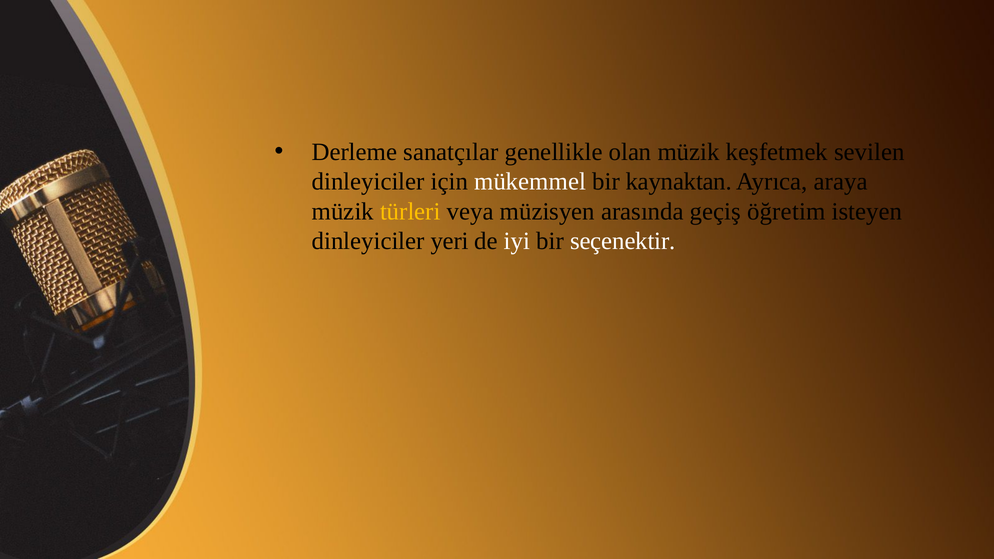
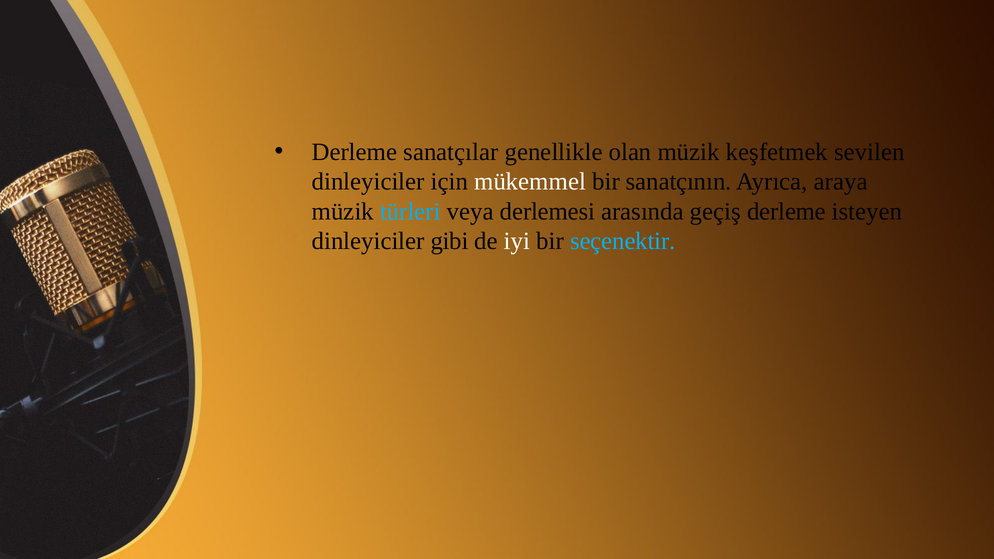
kaynaktan: kaynaktan -> sanatçının (679, 182)
türleri colour: yellow -> light blue (410, 212)
müzisyen: müzisyen -> derlemesi (547, 212)
geçiş öğretim: öğretim -> derleme (787, 212)
yeri: yeri -> gibi (450, 241)
seçenektir colour: white -> light blue (623, 241)
